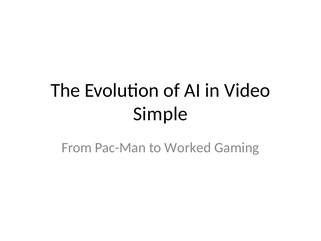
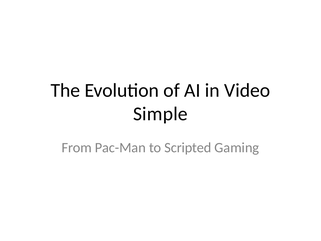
Worked: Worked -> Scripted (188, 148)
